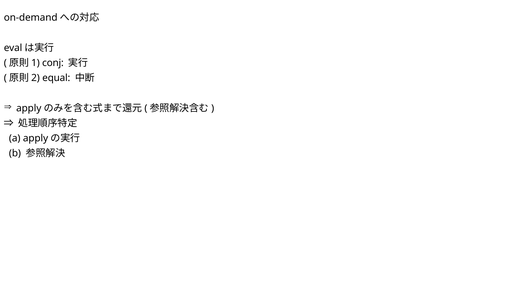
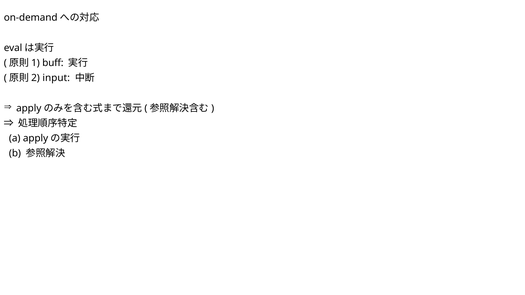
conj: conj -> buff (53, 63)
equal: equal -> input (56, 78)
